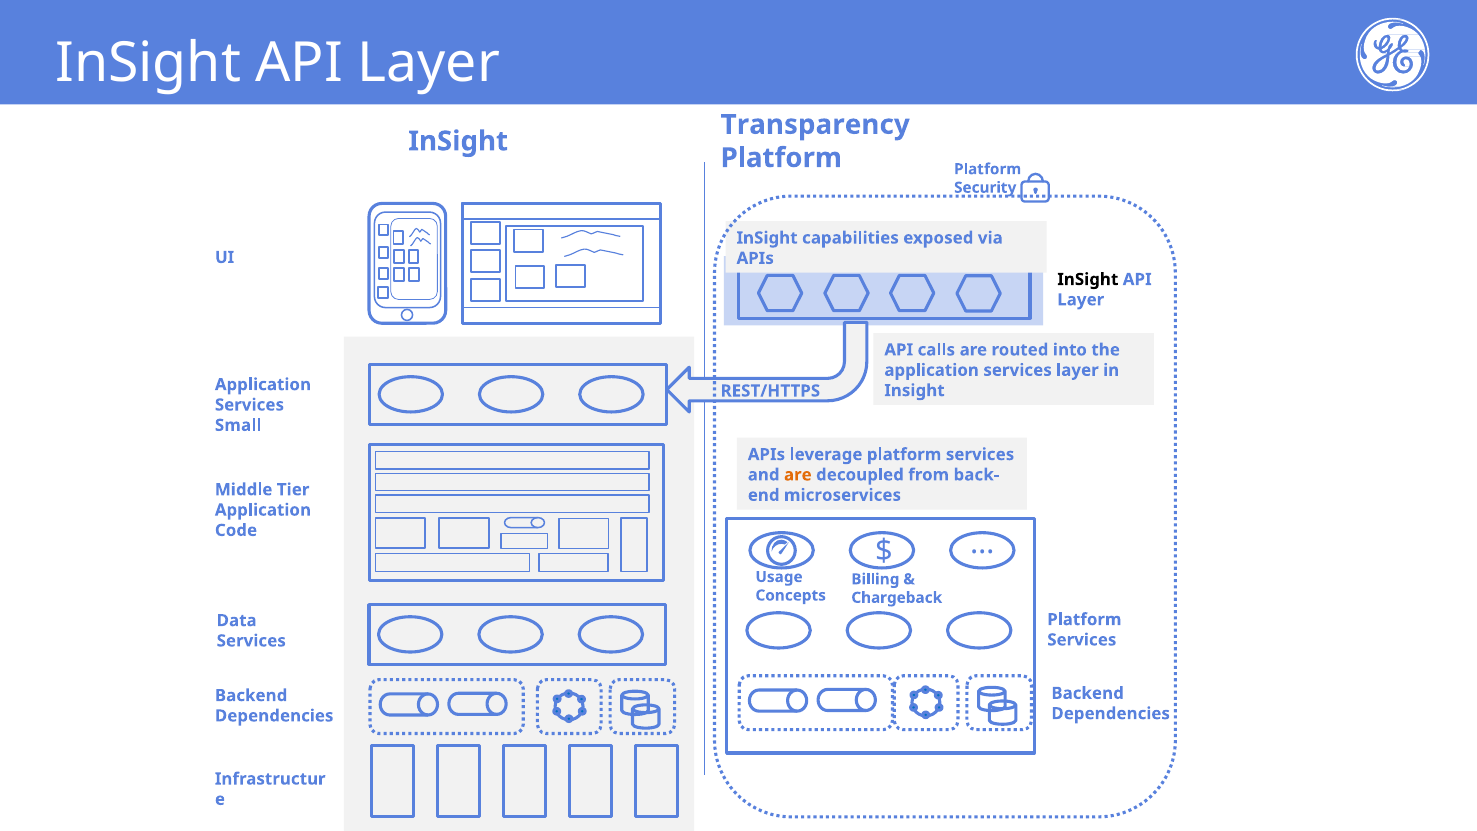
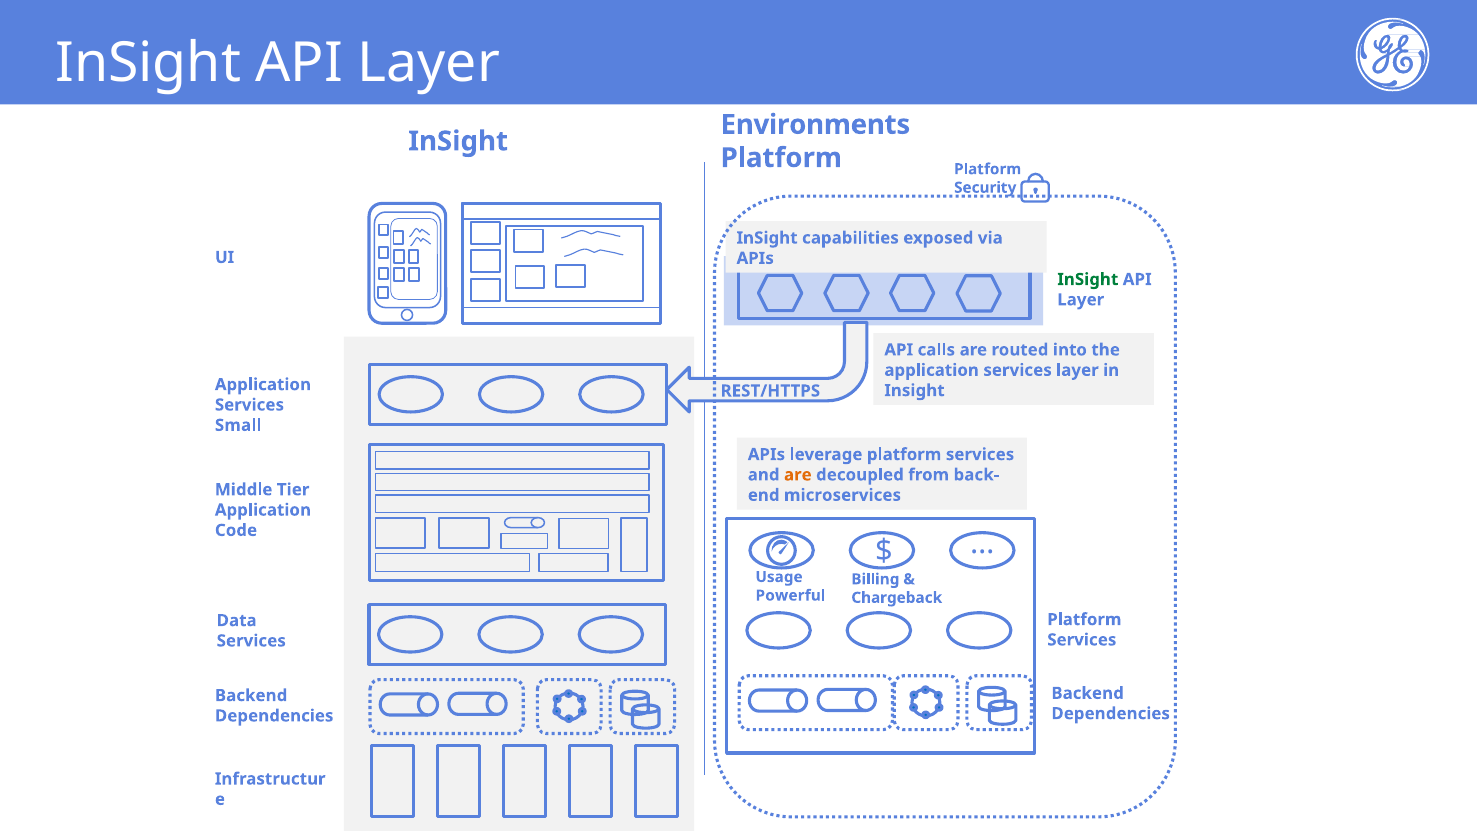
Transparency: Transparency -> Environments (815, 125)
InSight colour: black -> green (1088, 279)
Concepts: Concepts -> Powerful (791, 595)
